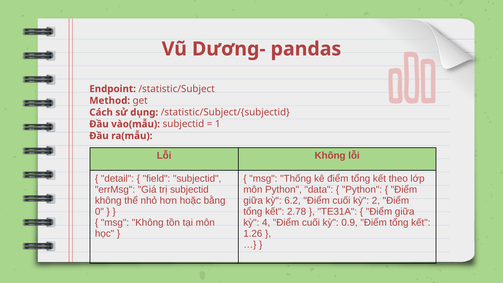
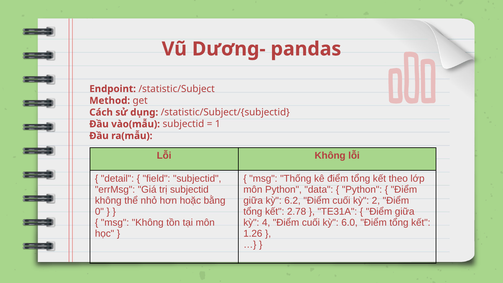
0.9: 0.9 -> 6.0 (350, 222)
